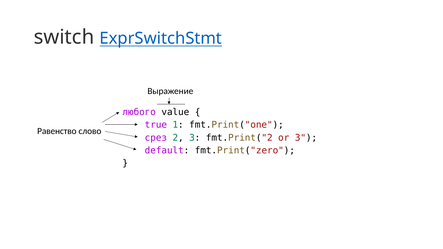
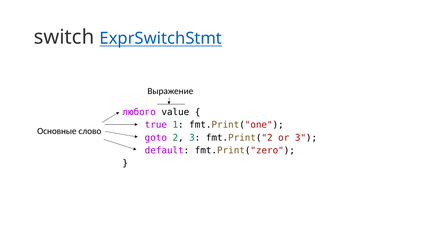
Равенство: Равенство -> Основные (57, 131)
срез: срез -> goto (156, 138)
